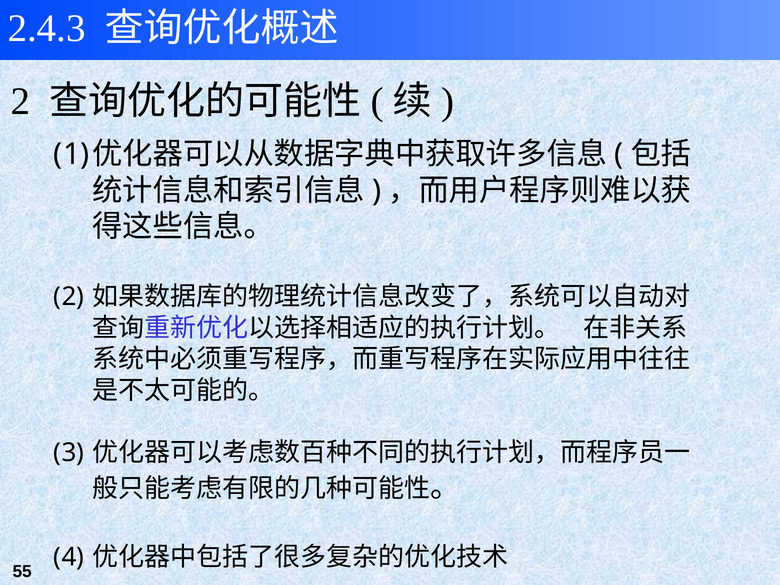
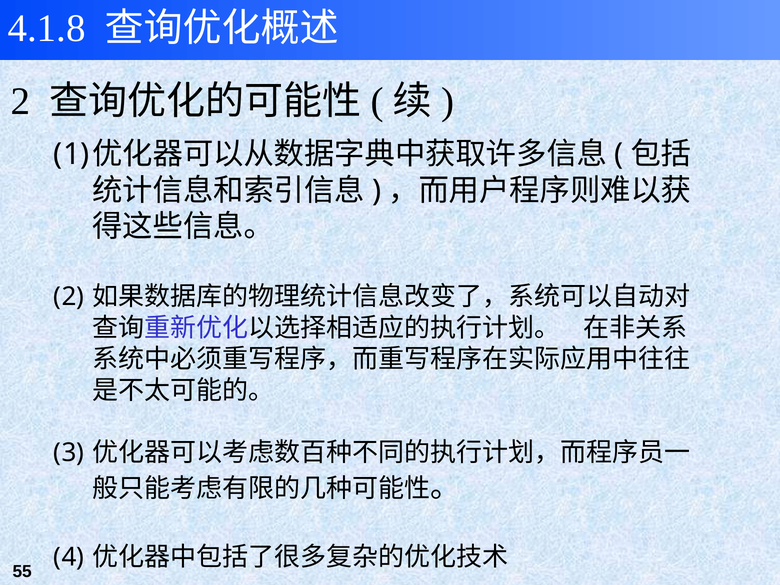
2.4.3: 2.4.3 -> 4.1.8 (47, 28)
